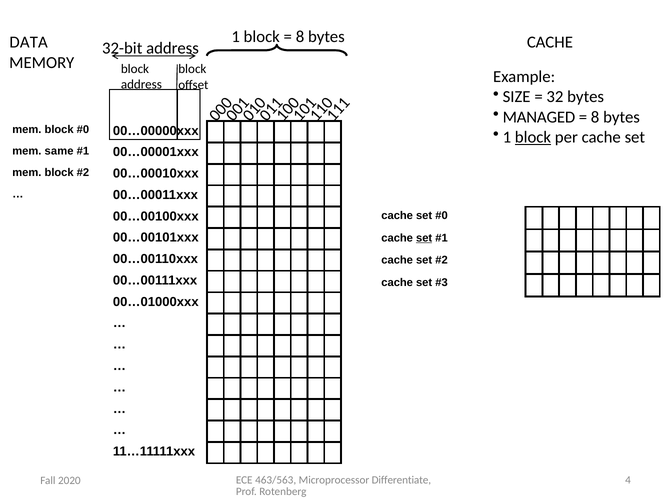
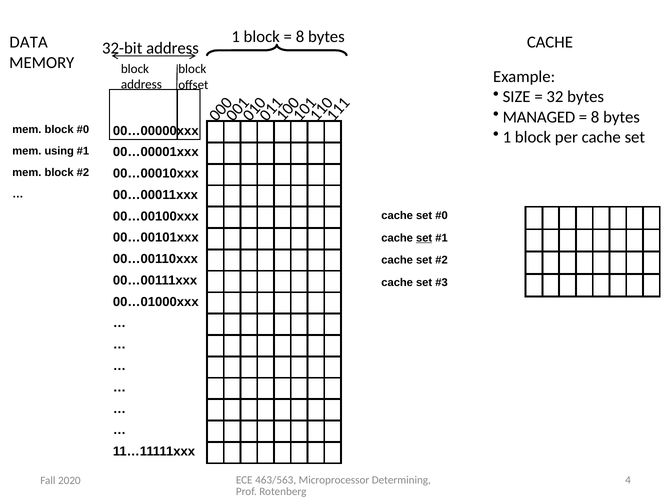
block underline: present -> none (533, 137)
same: same -> using (59, 151)
Differentiate: Differentiate -> Determining (401, 480)
